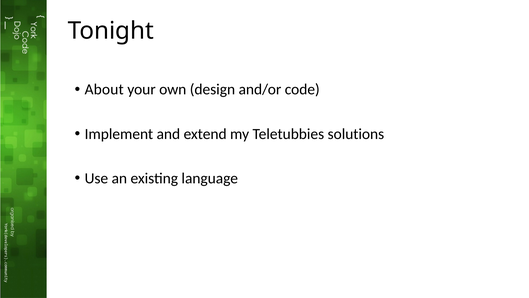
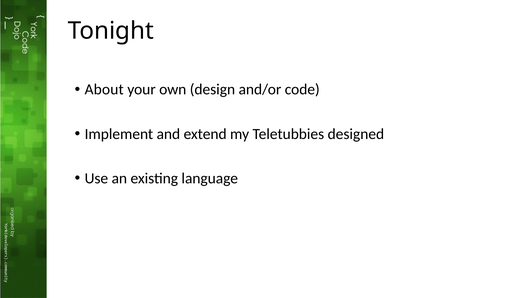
solutions: solutions -> designed (356, 134)
